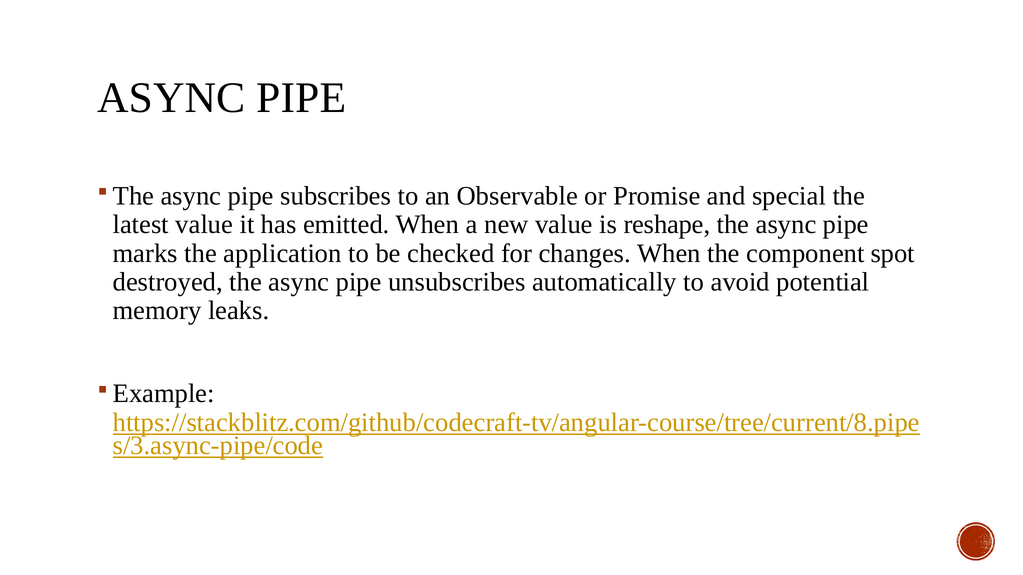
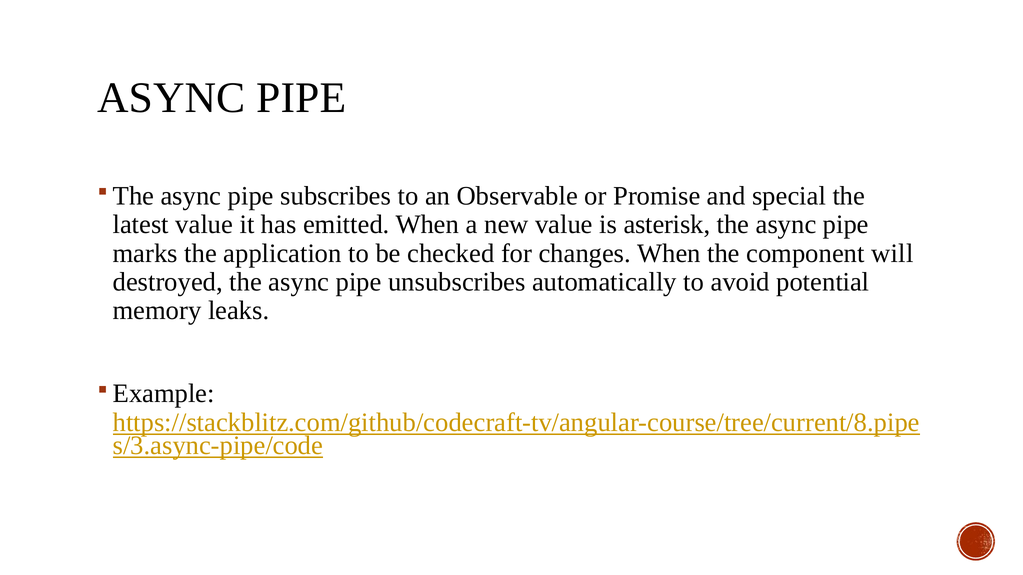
reshape: reshape -> asterisk (667, 225)
spot: spot -> will (892, 253)
